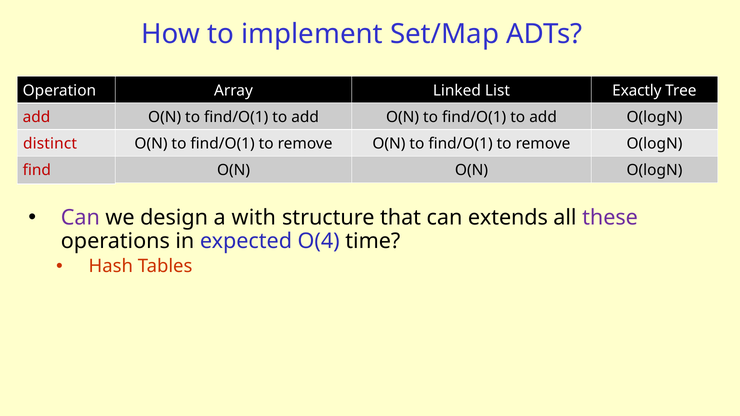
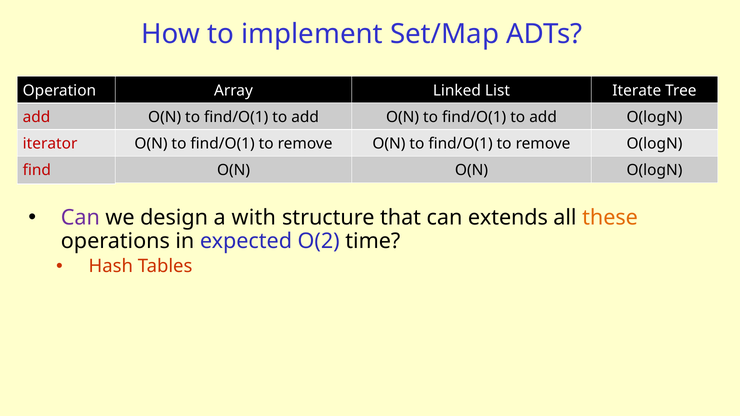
Exactly: Exactly -> Iterate (637, 91)
distinct: distinct -> iterator (50, 144)
these colour: purple -> orange (610, 218)
O(4: O(4 -> O(2 (319, 241)
